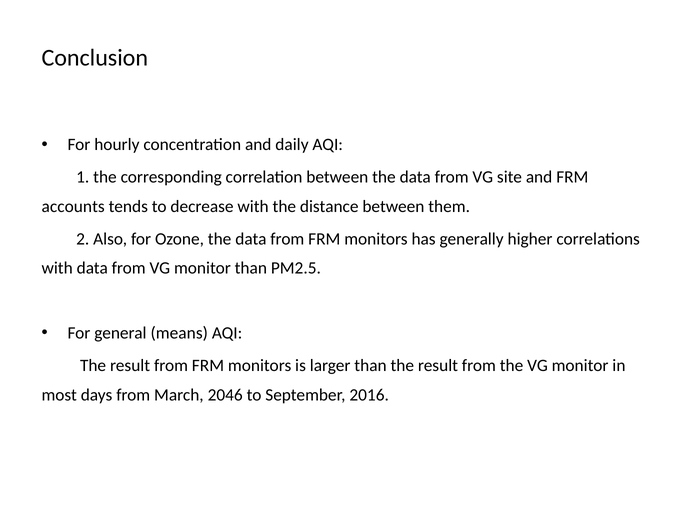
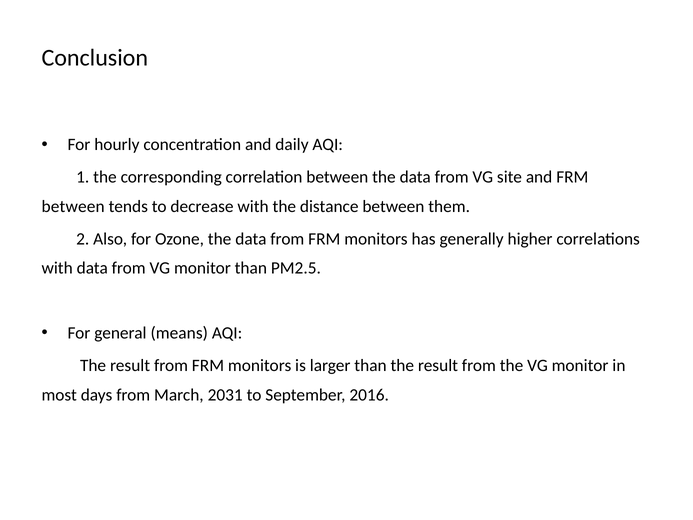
accounts: accounts -> between (73, 206)
2046: 2046 -> 2031 (225, 395)
